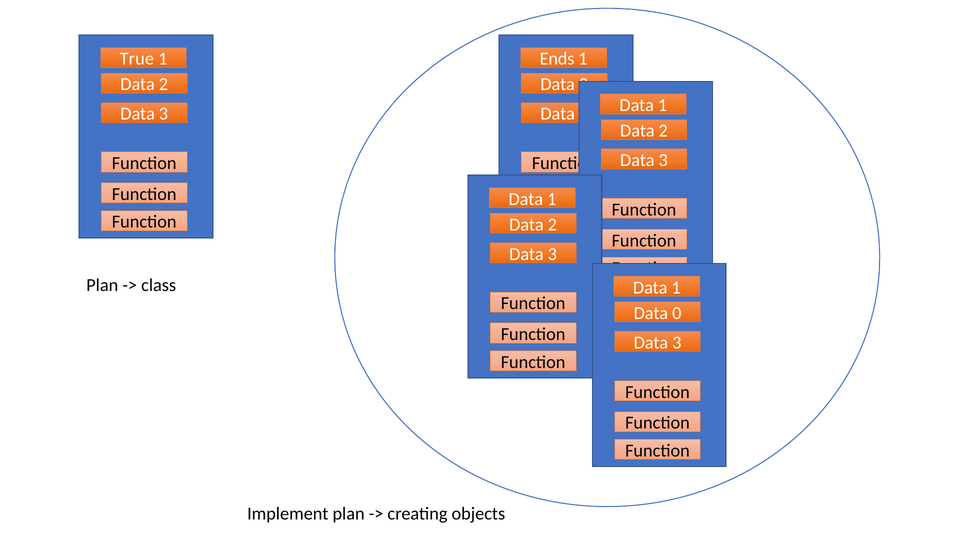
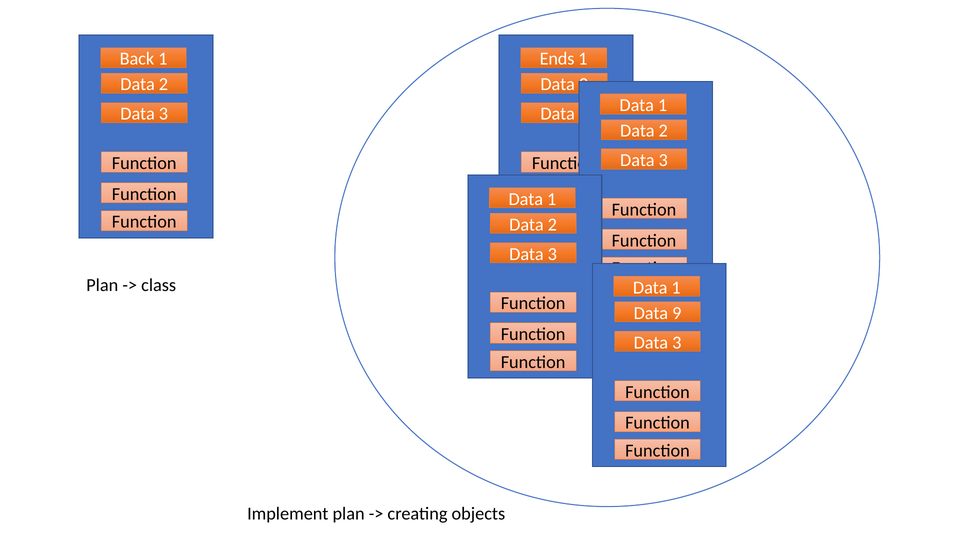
True: True -> Back (137, 59)
0: 0 -> 9 (677, 313)
